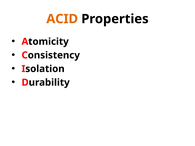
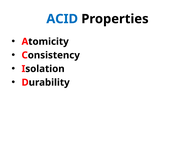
ACID colour: orange -> blue (62, 19)
